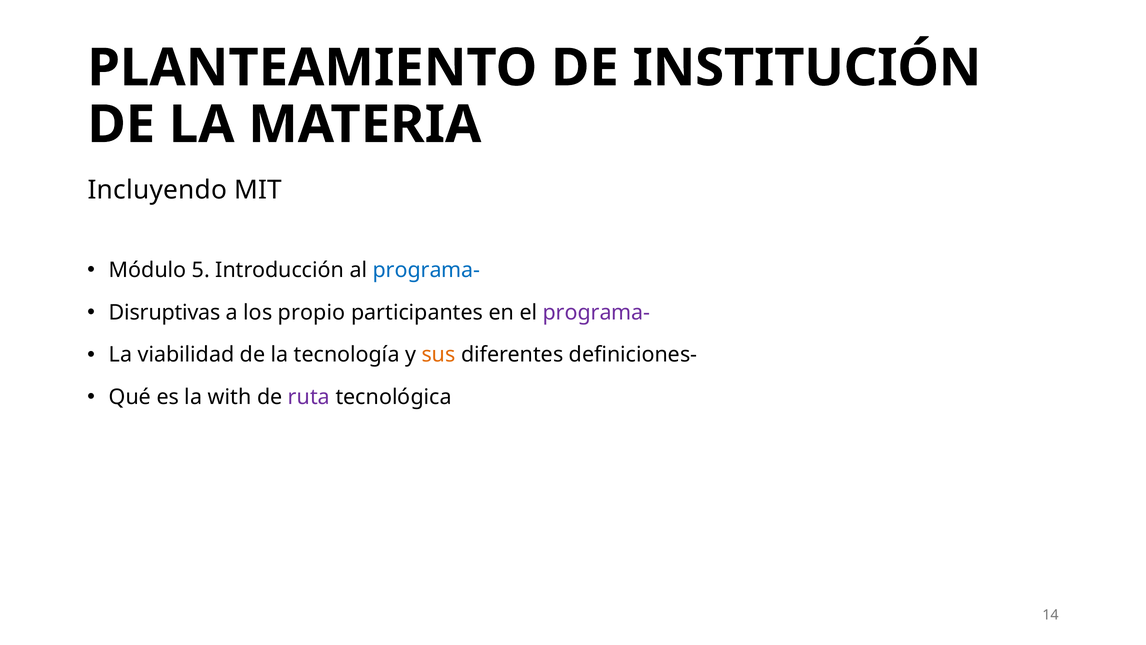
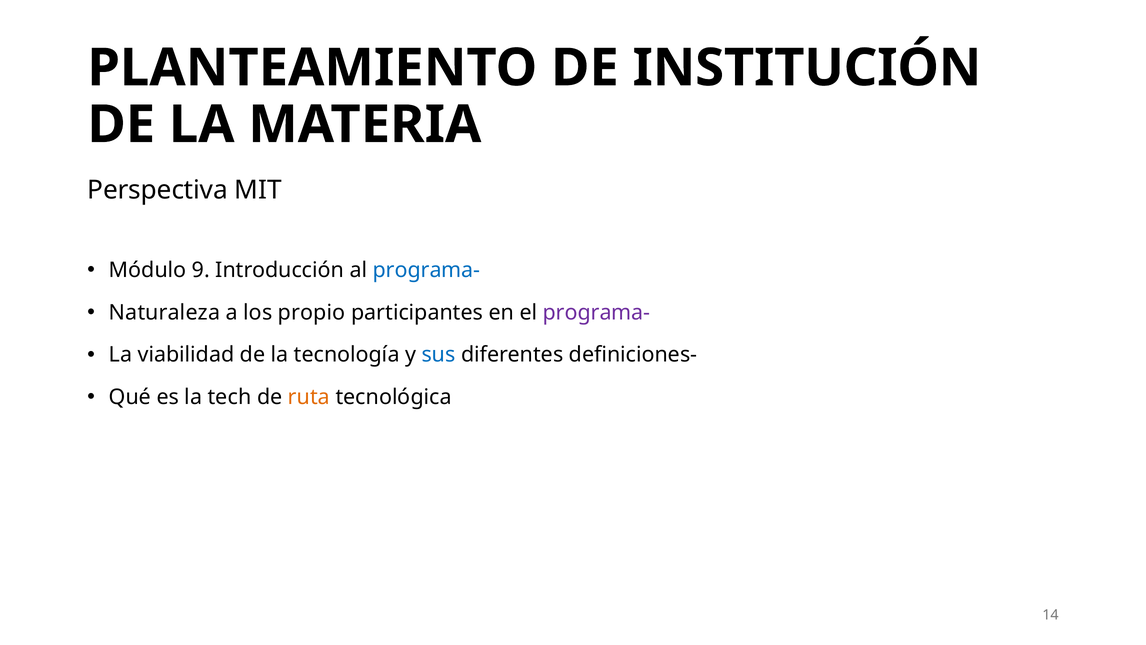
Incluyendo: Incluyendo -> Perspectiva (158, 190)
5: 5 -> 9 (201, 270)
Disruptivas: Disruptivas -> Naturaleza (165, 312)
sus colour: orange -> blue (439, 355)
with: with -> tech (230, 397)
ruta colour: purple -> orange (309, 397)
